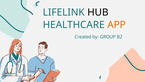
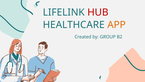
HUB colour: black -> red (98, 12)
